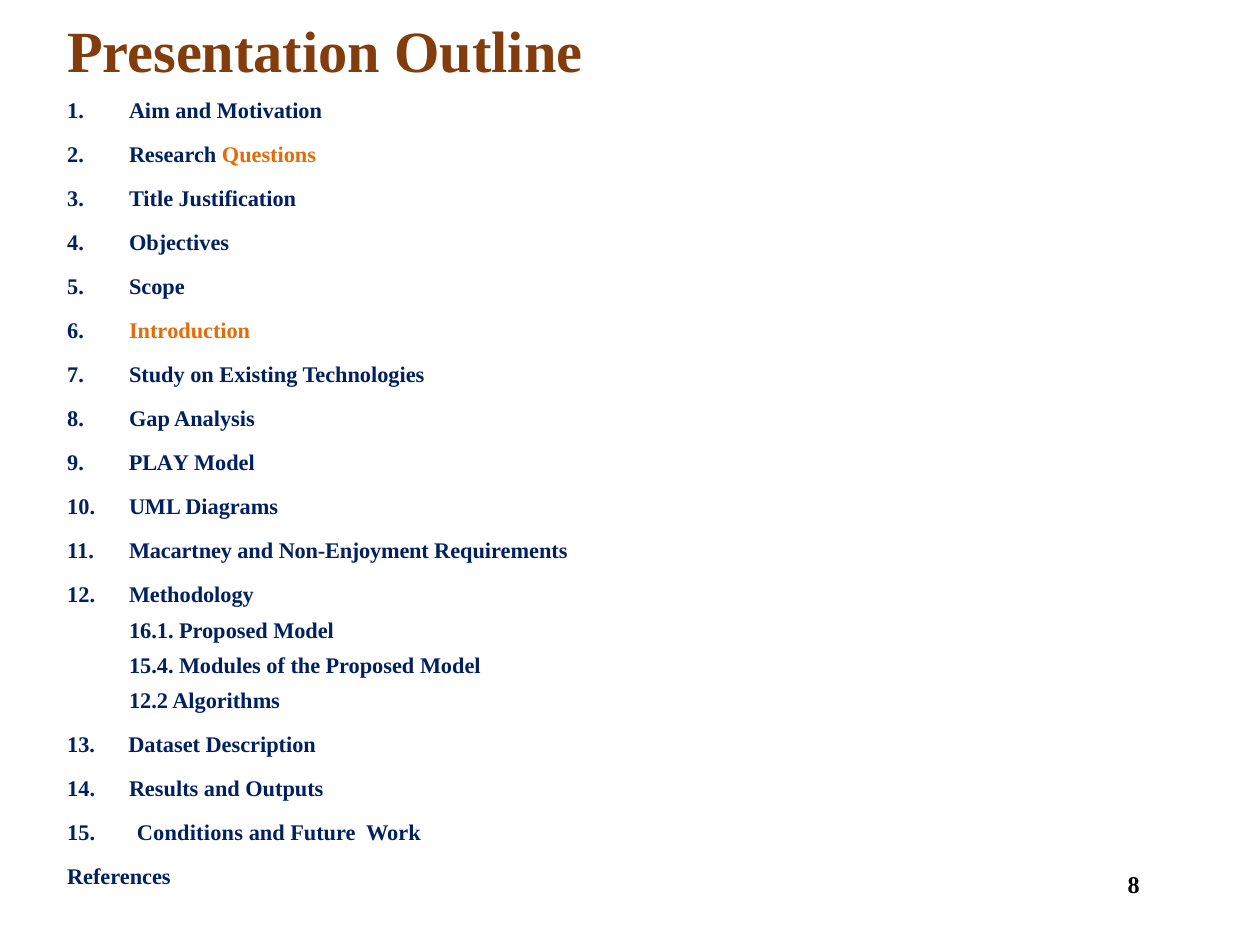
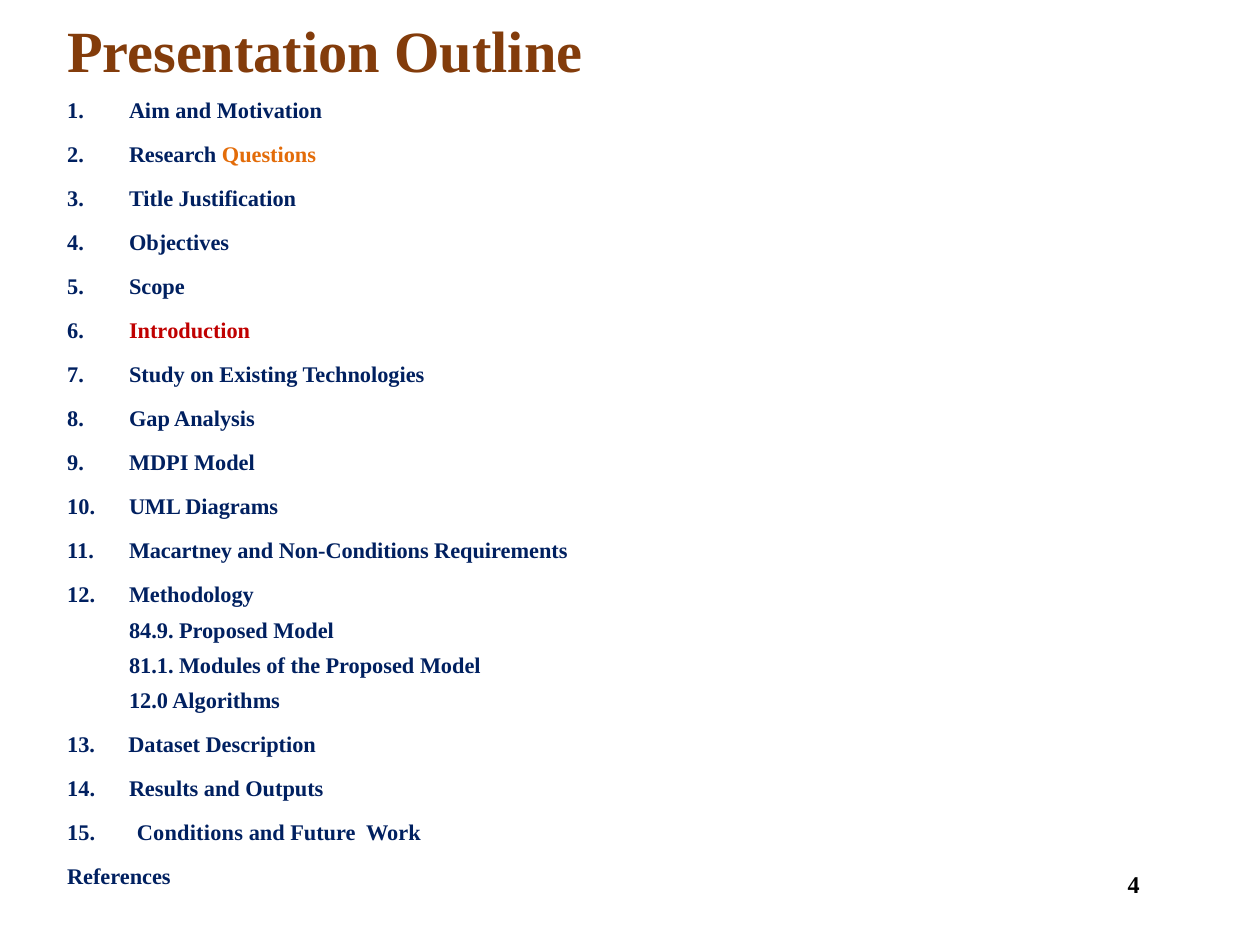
Introduction colour: orange -> red (190, 332)
PLAY: PLAY -> MDPI (159, 464)
Non-Enjoyment: Non-Enjoyment -> Non-Conditions (354, 552)
16.1: 16.1 -> 84.9 (151, 631)
15.4: 15.4 -> 81.1 (151, 667)
12.2: 12.2 -> 12.0 (149, 702)
References 8: 8 -> 4 (1134, 886)
